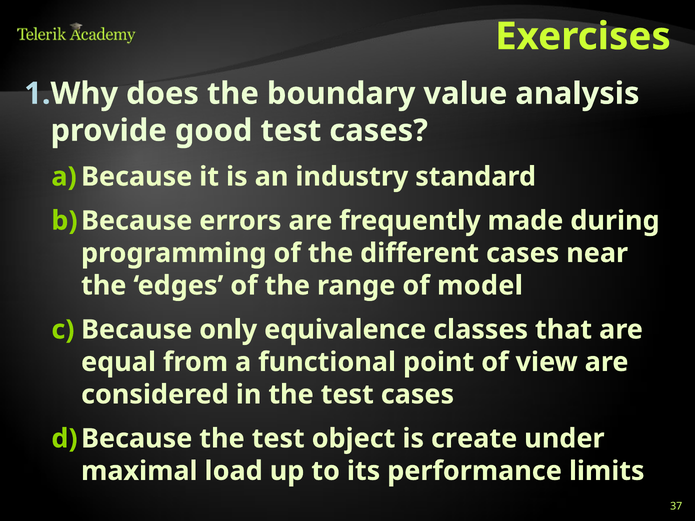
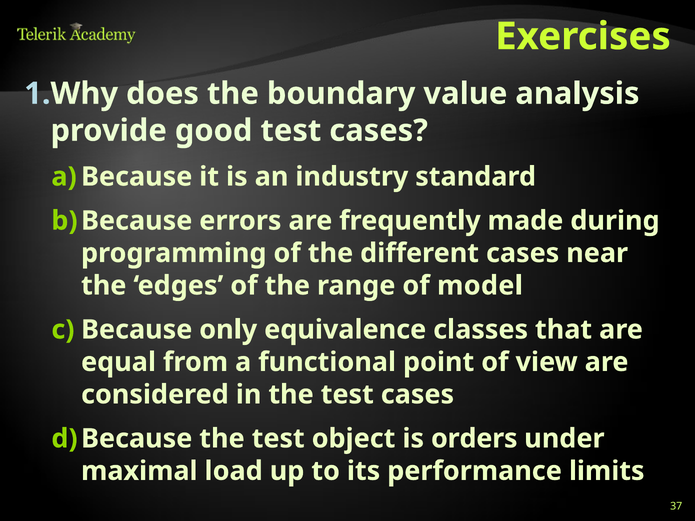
create: create -> orders (474, 439)
